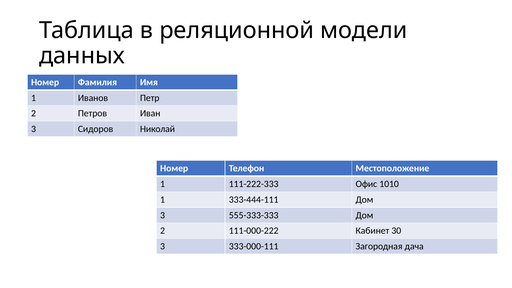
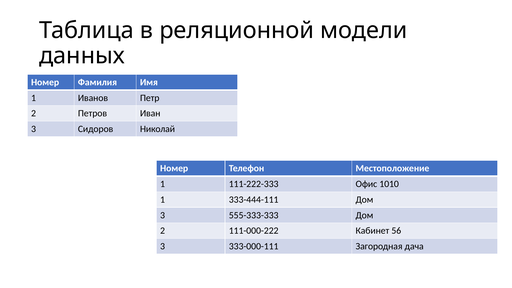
30: 30 -> 56 (396, 231)
